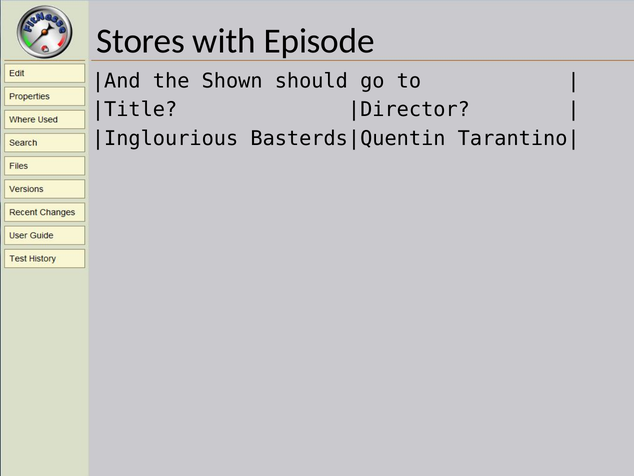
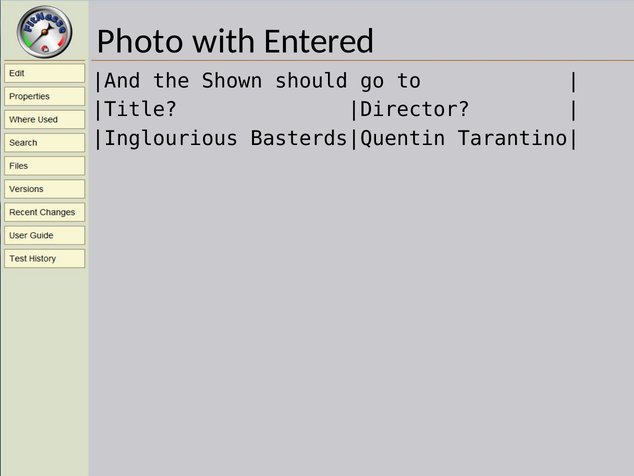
Stores: Stores -> Photo (140, 41)
Episode: Episode -> Entered (319, 41)
